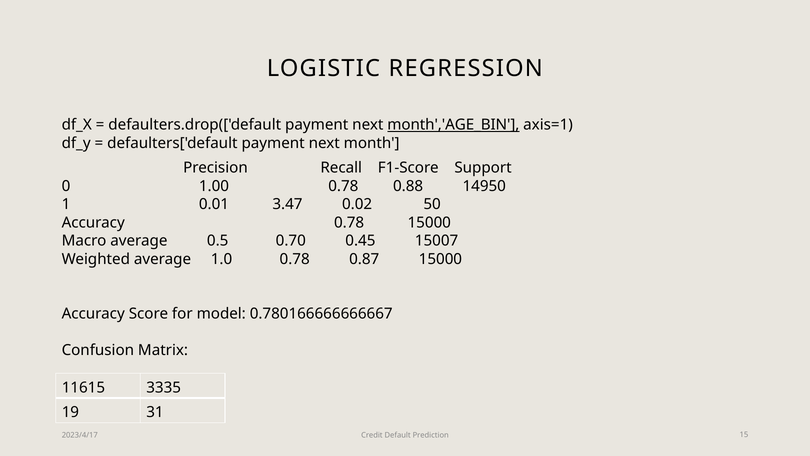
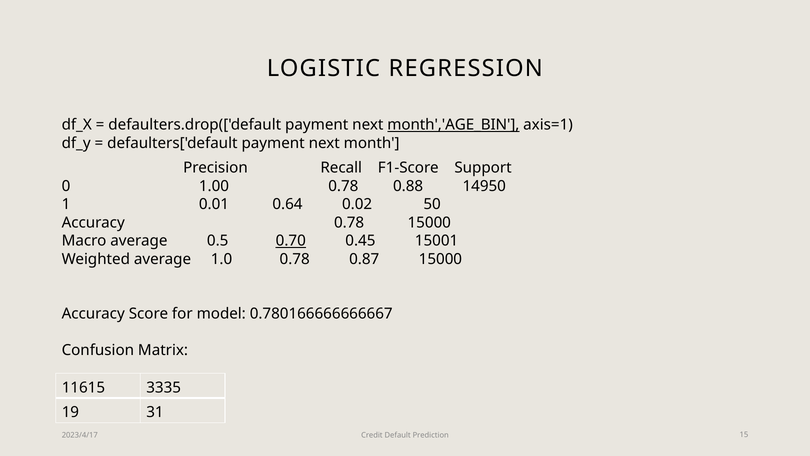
3.47: 3.47 -> 0.64 (287, 204)
0.70 underline: none -> present (291, 241)
15007: 15007 -> 15001 (437, 241)
